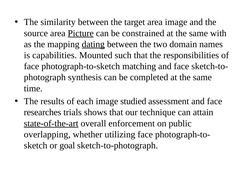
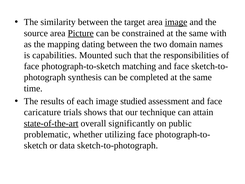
image underline: none -> present (176, 22)
dating underline: present -> none (93, 44)
researches: researches -> caricature (42, 112)
enforcement: enforcement -> significantly (132, 123)
overlapping: overlapping -> problematic (47, 134)
goal: goal -> data (67, 145)
